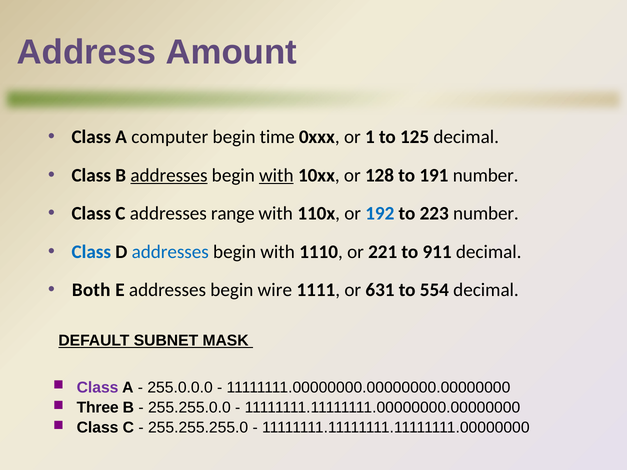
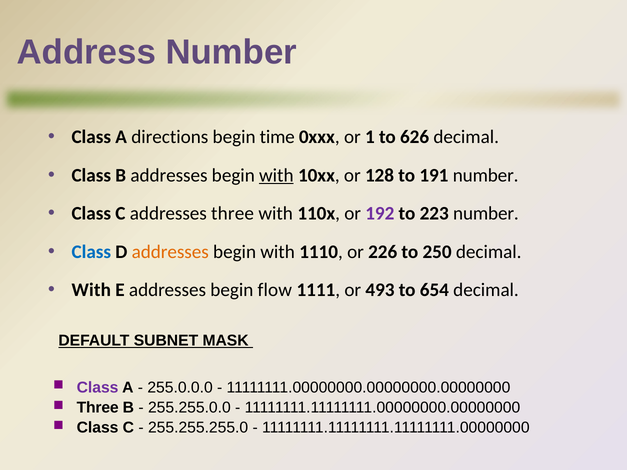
Address Amount: Amount -> Number (231, 52)
computer: computer -> directions (170, 137)
125: 125 -> 626 (415, 137)
addresses underline: present -> none (169, 175)
addresses range: range -> three (233, 214)
192 colour: blue -> purple (380, 214)
addresses colour: blue -> orange (170, 252)
221: 221 -> 226 (383, 252)
911: 911 -> 250 (437, 252)
Both: Both -> With (91, 290)
wire: wire -> flow (275, 290)
631: 631 -> 493 (380, 290)
554: 554 -> 654 (434, 290)
